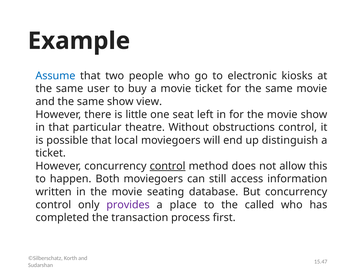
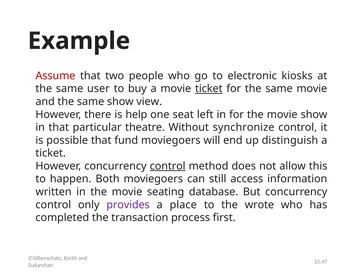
Assume colour: blue -> red (55, 76)
ticket underline: none -> present (209, 89)
little: little -> help (136, 115)
obstructions: obstructions -> synchronize (244, 128)
local: local -> fund (126, 140)
called: called -> wrote (259, 205)
